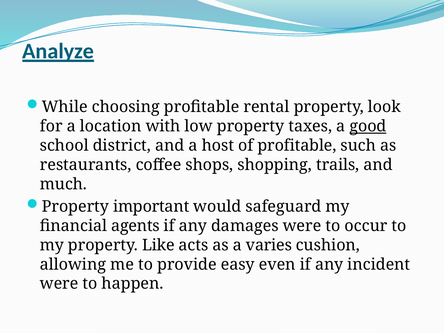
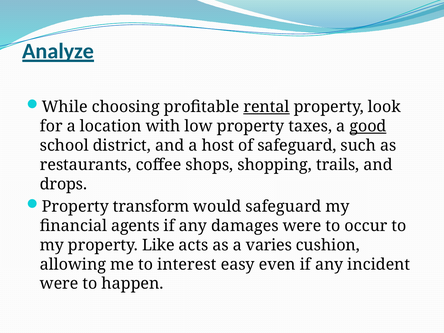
rental underline: none -> present (267, 107)
of profitable: profitable -> safeguard (297, 145)
much: much -> drops (63, 184)
important: important -> transform (151, 207)
provide: provide -> interest (187, 264)
